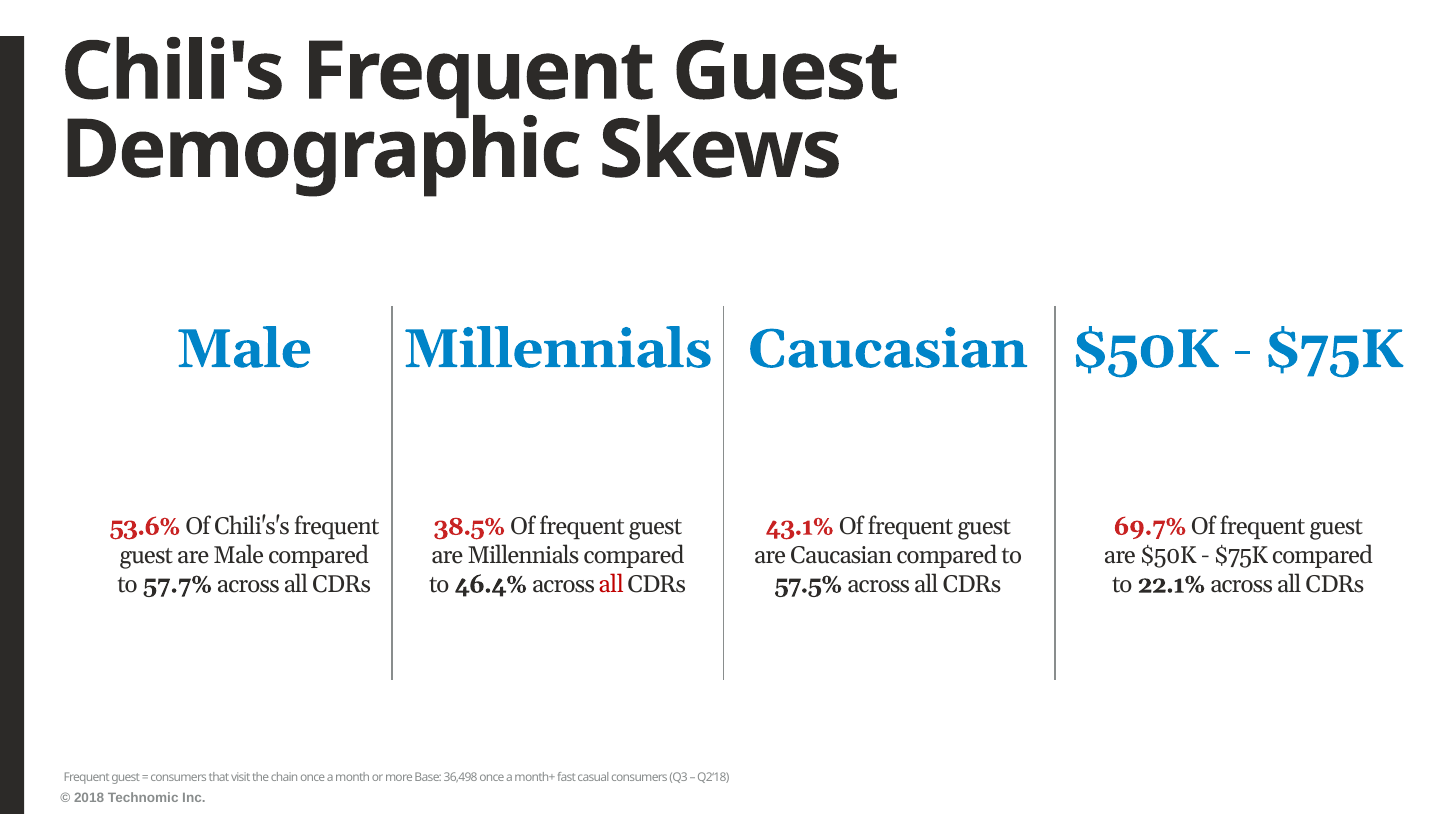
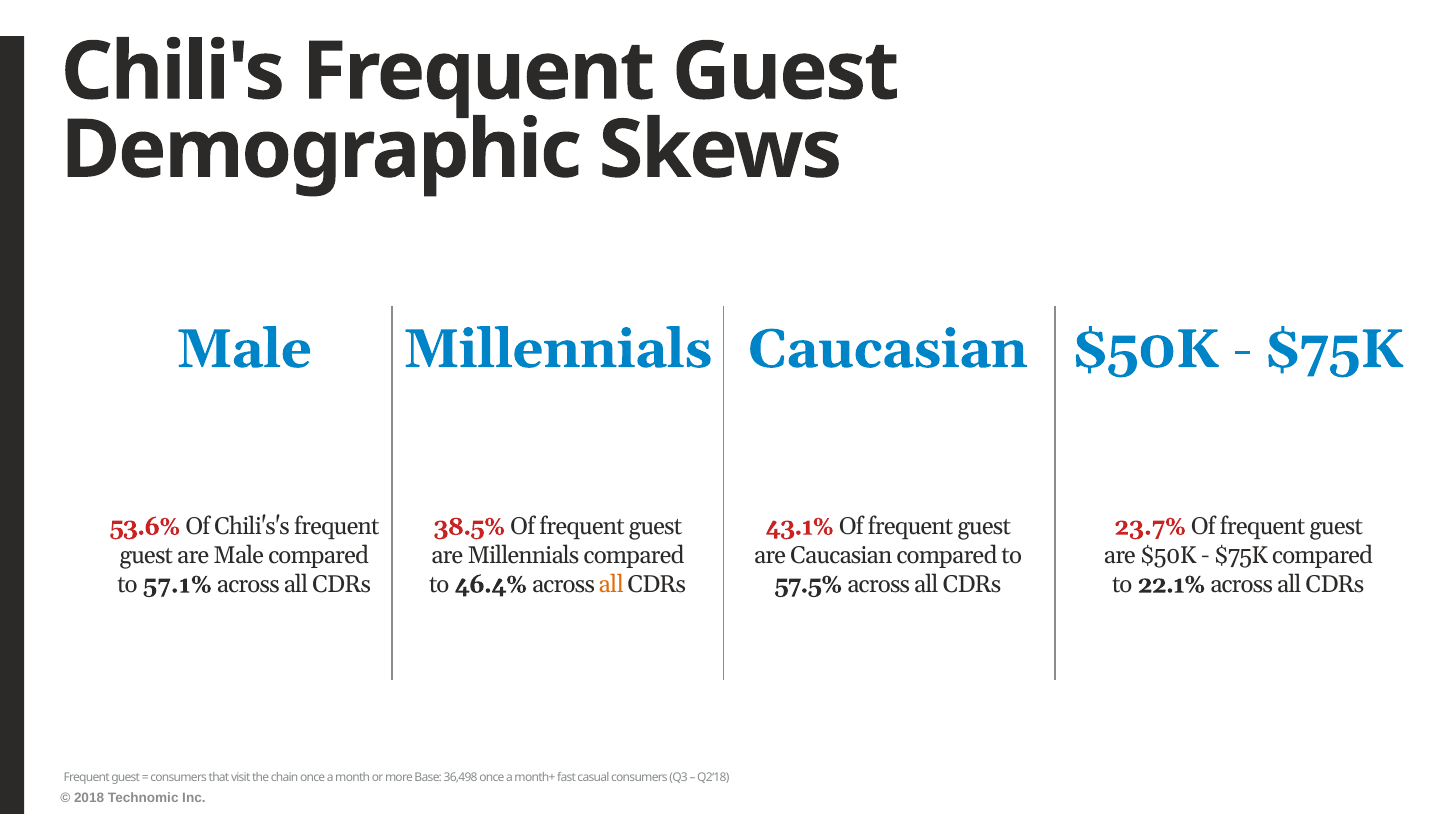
69.7%: 69.7% -> 23.7% (1150, 527)
57.7%: 57.7% -> 57.1% (177, 585)
all colour: red -> orange (611, 585)
